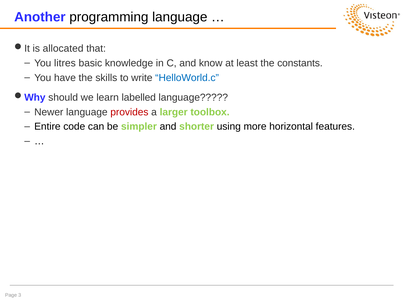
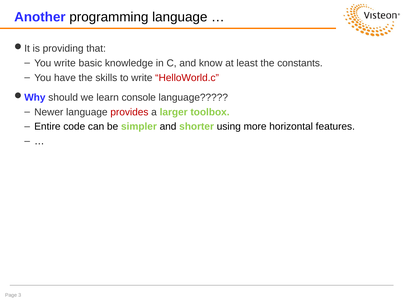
allocated: allocated -> providing (63, 49)
You litres: litres -> write (65, 63)
HelloWorld.c colour: blue -> red (187, 78)
labelled: labelled -> console (139, 98)
